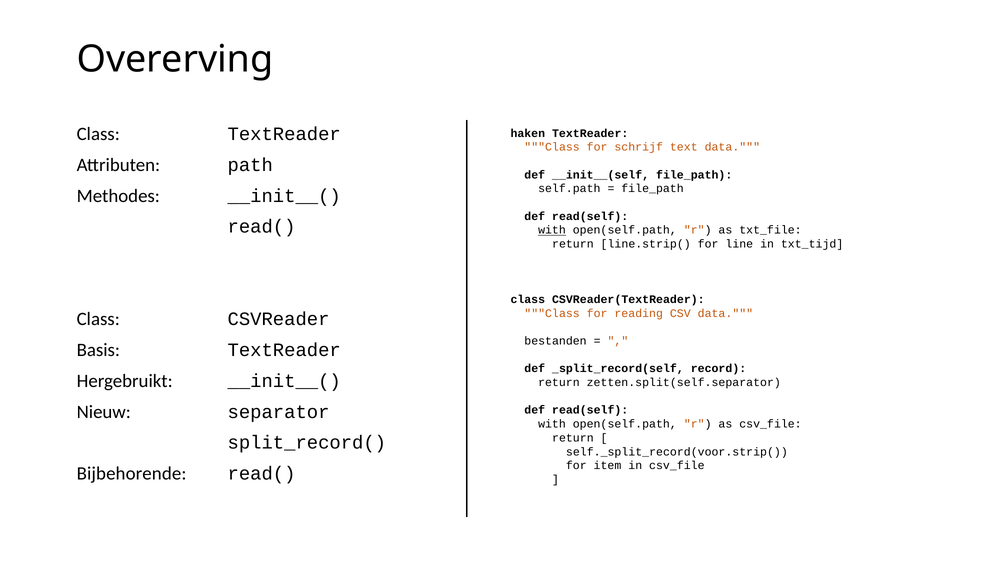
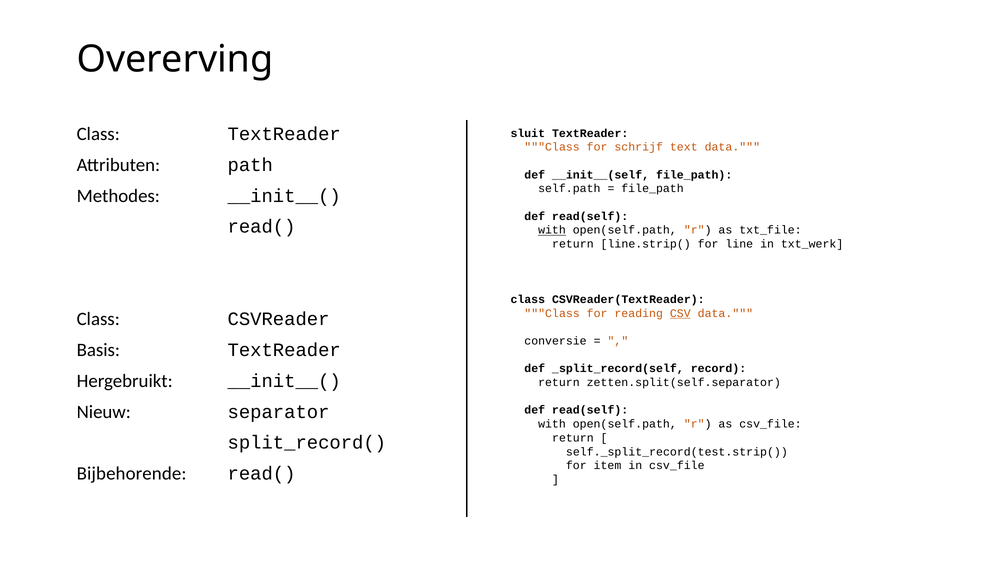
haken: haken -> sluit (528, 133)
txt_tijd: txt_tijd -> txt_werk (812, 244)
CSV underline: none -> present (680, 313)
bestanden: bestanden -> conversie (556, 341)
self._split_record(voor.strip(: self._split_record(voor.strip( -> self._split_record(test.strip( (677, 452)
